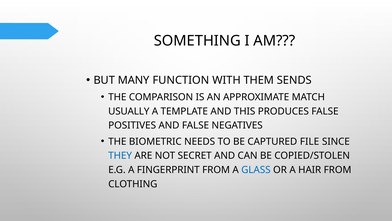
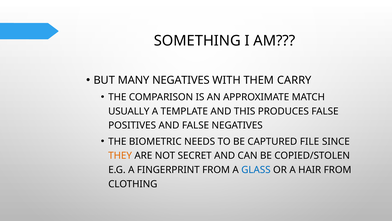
MANY FUNCTION: FUNCTION -> NEGATIVES (181, 80)
SENDS: SENDS -> CARRY (294, 80)
THEY colour: blue -> orange (120, 155)
